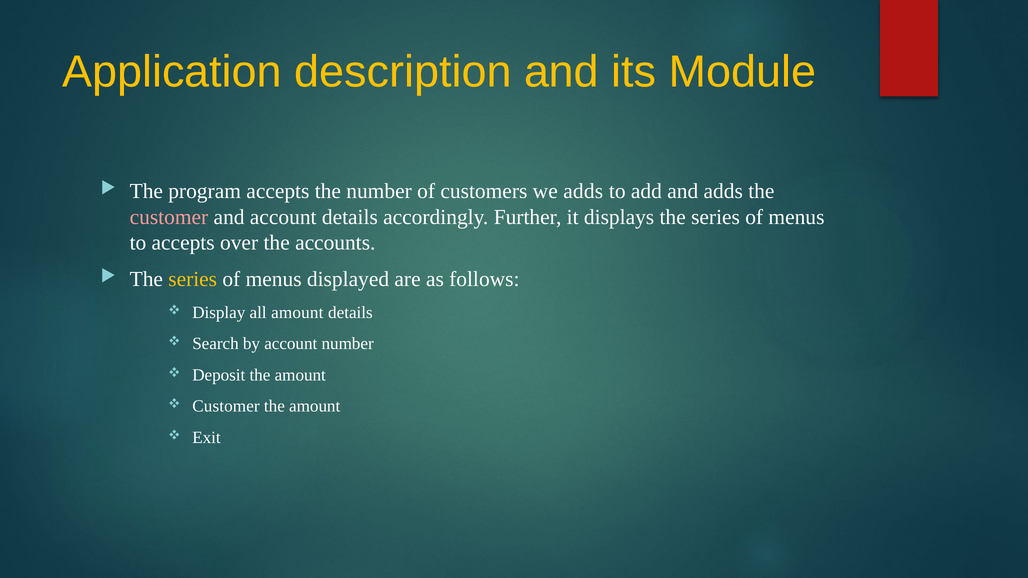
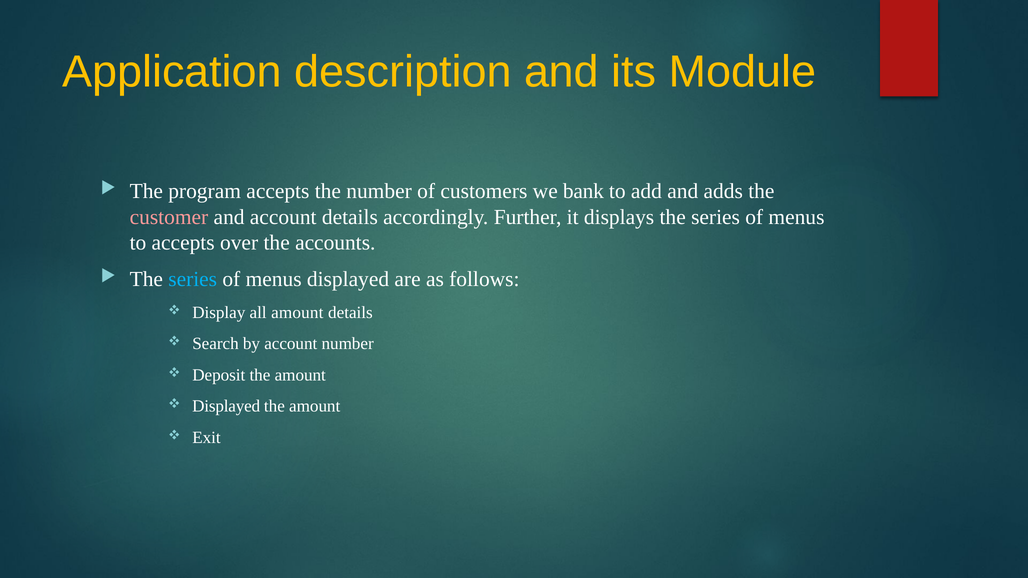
we adds: adds -> bank (583, 191)
series colour: yellow -> light blue (193, 279)
Customer: Customer -> Displayed (226, 406)
